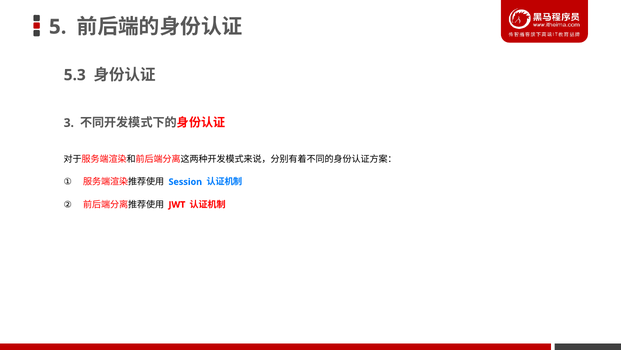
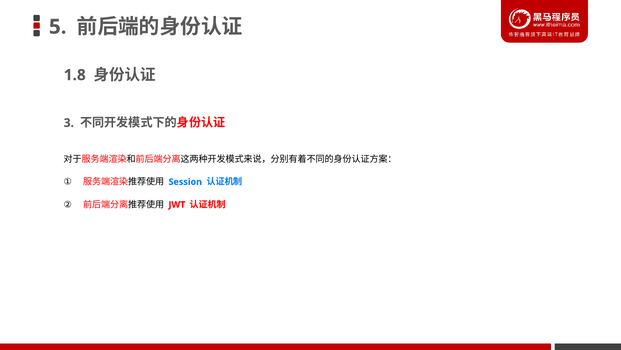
5.3: 5.3 -> 1.8 (75, 75)
